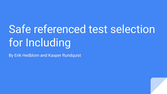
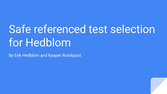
for Including: Including -> Hedblom (48, 43)
